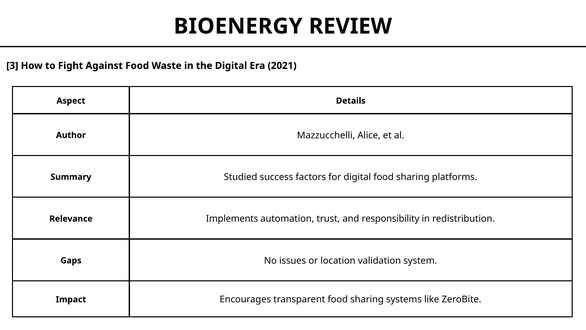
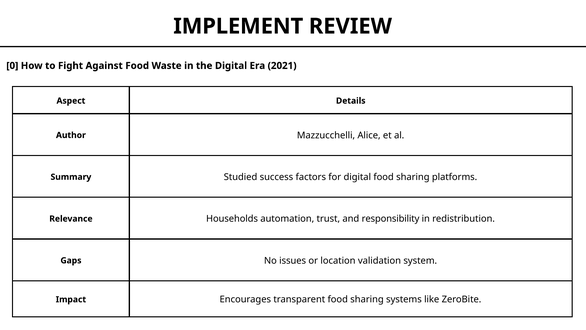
BIOENERGY: BIOENERGY -> IMPLEMENT (238, 26)
3: 3 -> 0 (12, 66)
Implements: Implements -> Households (232, 219)
